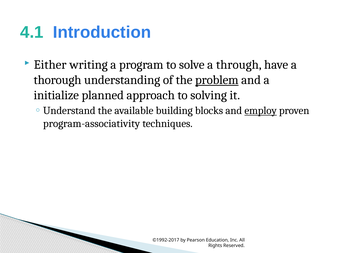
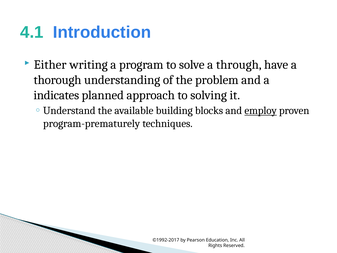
problem underline: present -> none (217, 80)
initialize: initialize -> indicates (56, 95)
program-associativity: program-associativity -> program-prematurely (92, 123)
